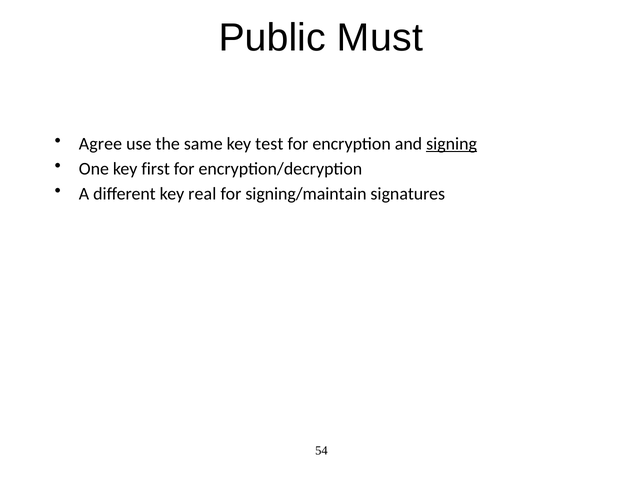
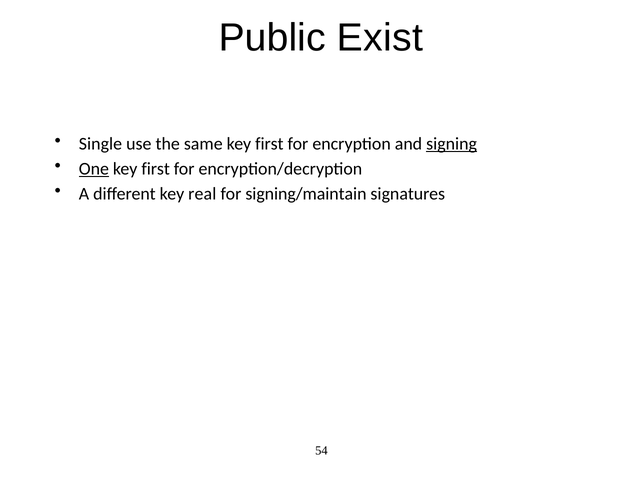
Must: Must -> Exist (380, 38)
Agree: Agree -> Single (100, 144)
same key test: test -> first (269, 144)
One underline: none -> present (94, 169)
